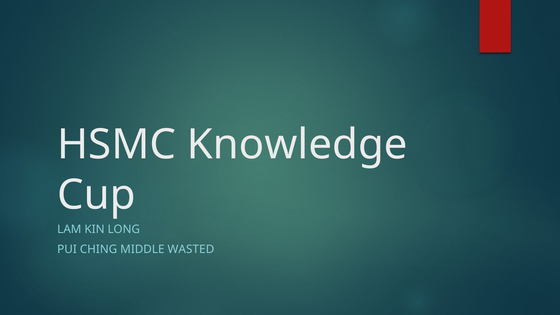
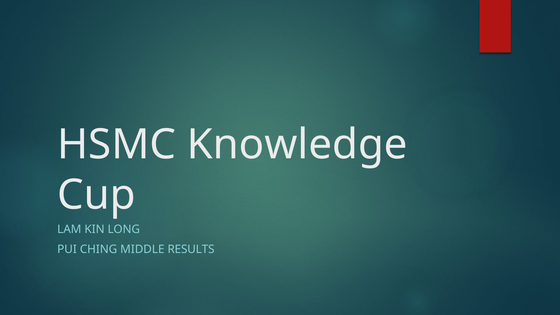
WASTED: WASTED -> RESULTS (191, 249)
